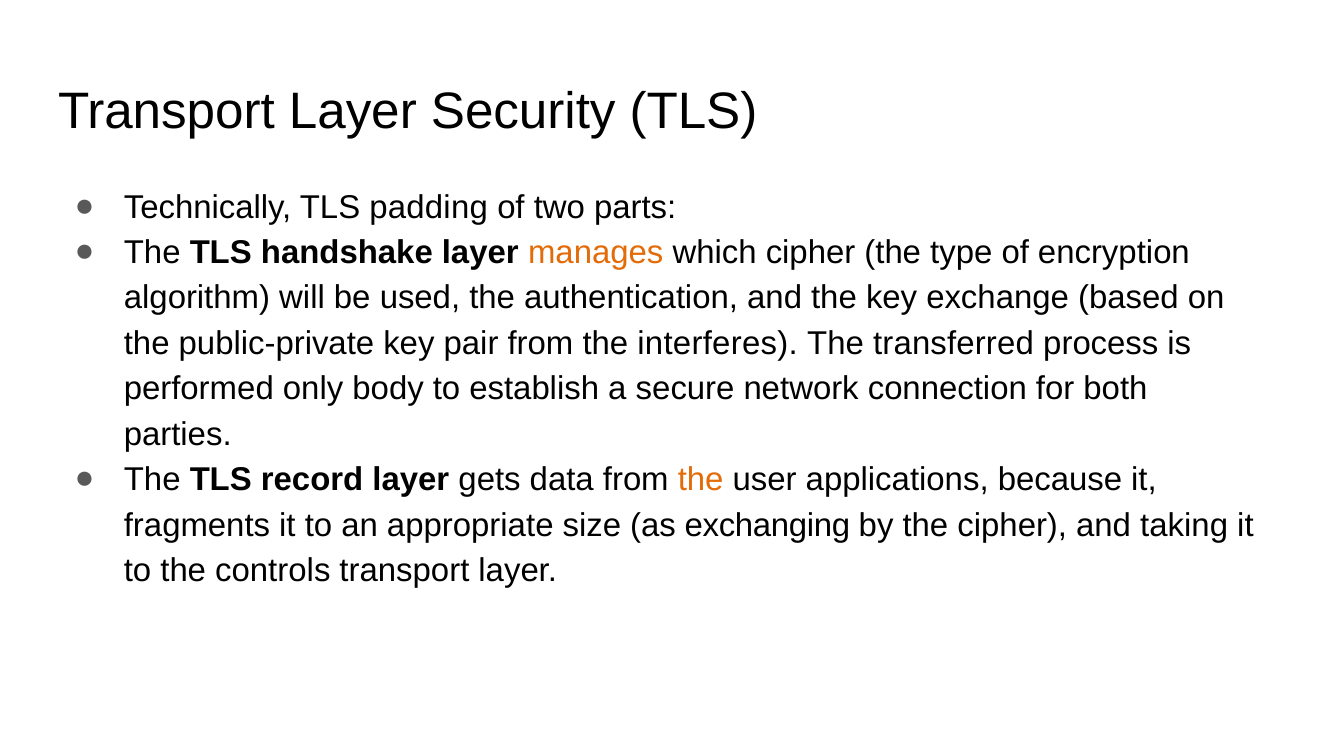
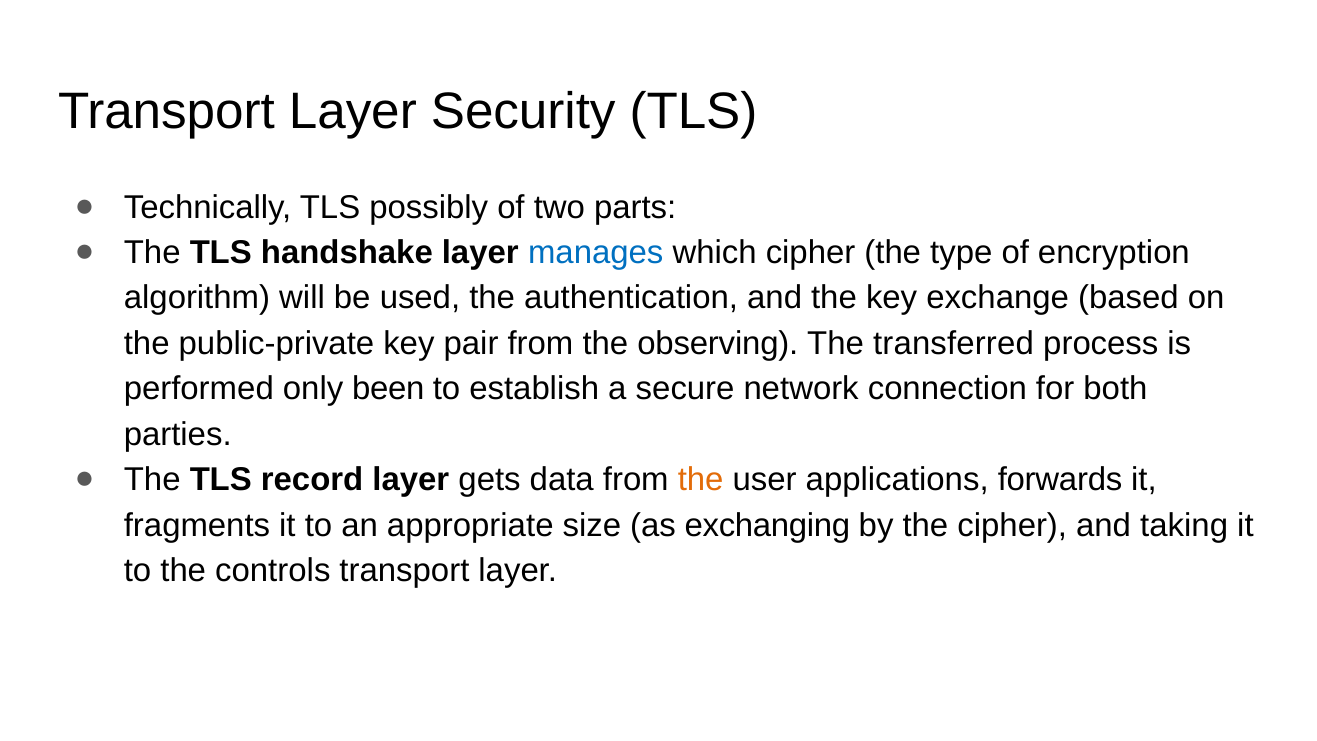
padding: padding -> possibly (429, 207)
manages colour: orange -> blue (596, 253)
interferes: interferes -> observing (718, 343)
body: body -> been (388, 389)
because: because -> forwards (1060, 480)
